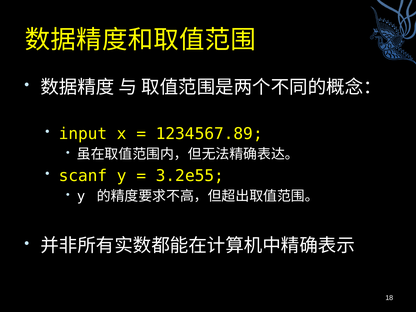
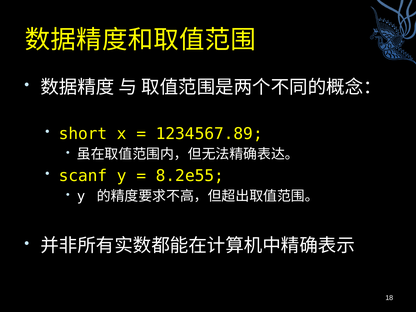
input: input -> short (83, 134)
3.2e55: 3.2e55 -> 8.2e55 (190, 176)
